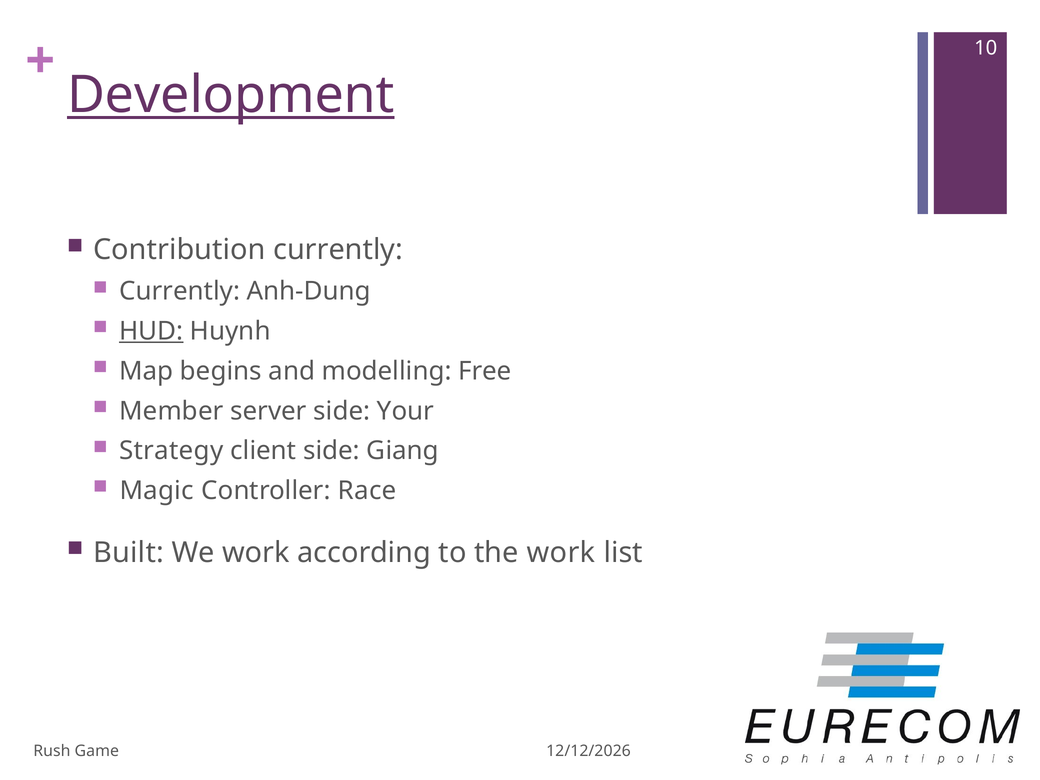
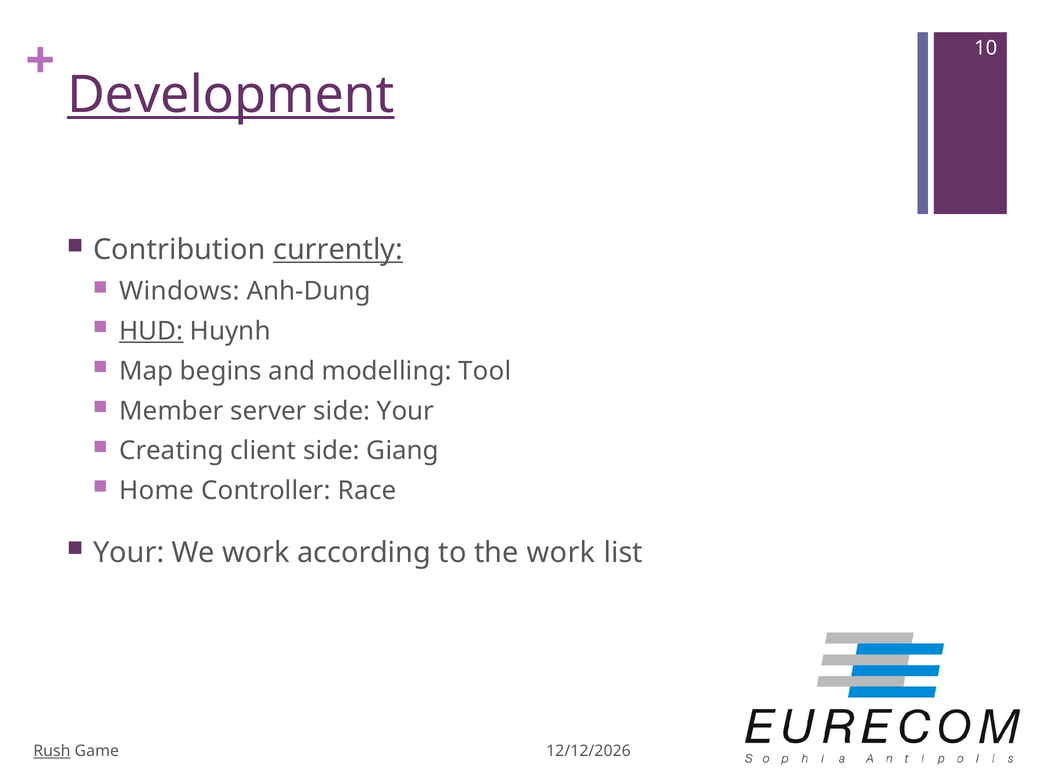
currently underline: none -> present (338, 250)
Currently: Currently -> Windows (179, 291)
Free: Free -> Tool (485, 371)
Strategy: Strategy -> Creating (171, 451)
Magic: Magic -> Home (157, 491)
Built: Built -> Your (129, 553)
Rush underline: none -> present (52, 751)
